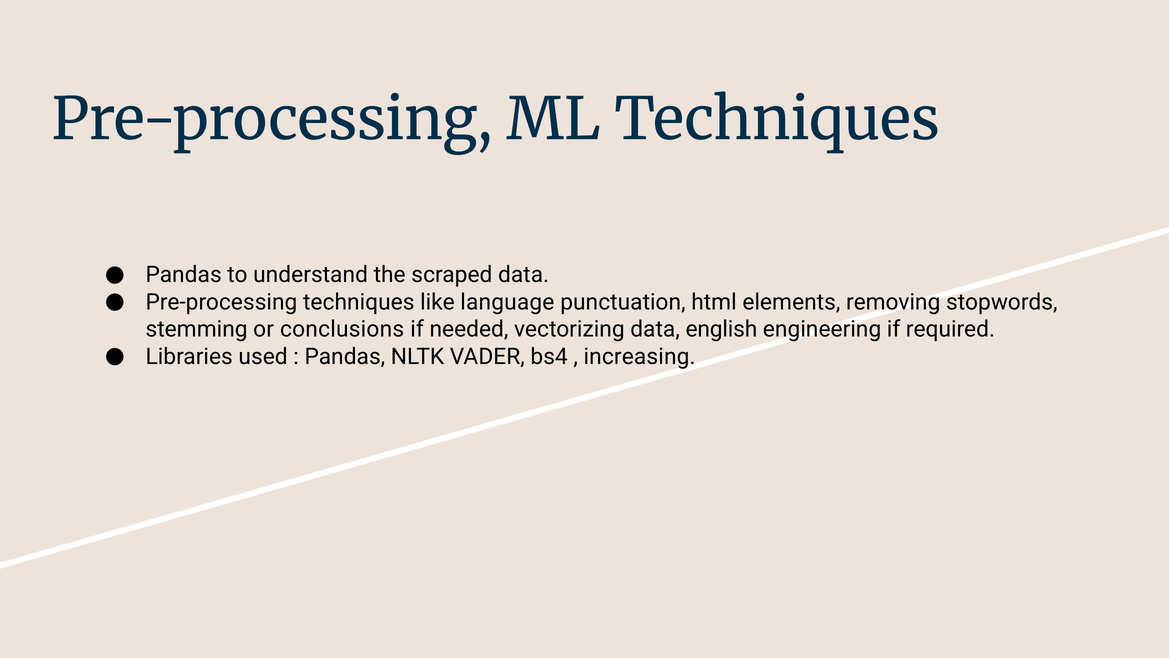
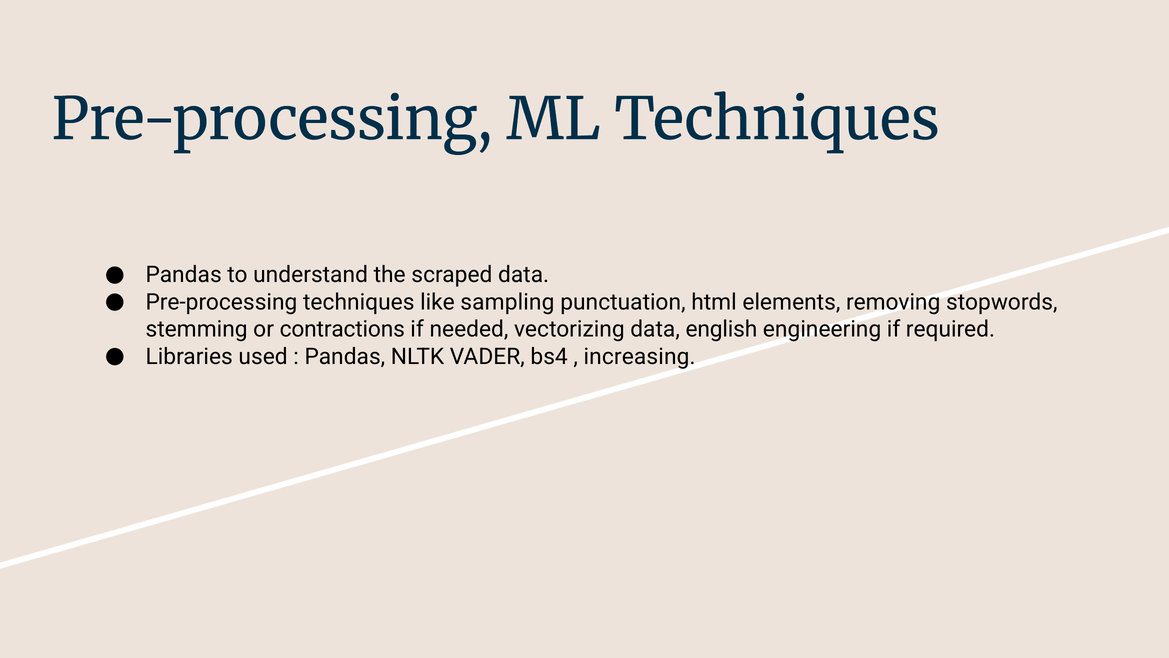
language: language -> sampling (507, 302)
conclusions: conclusions -> contractions (342, 329)
